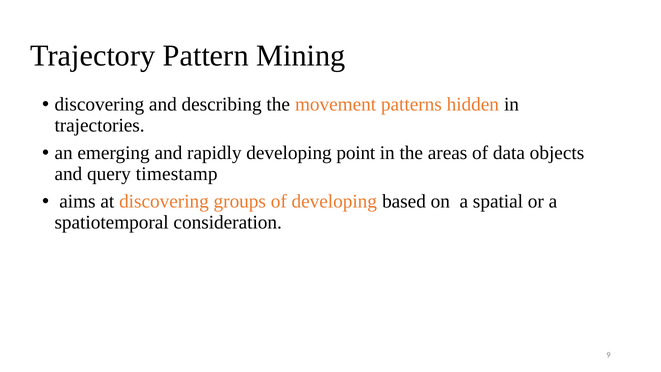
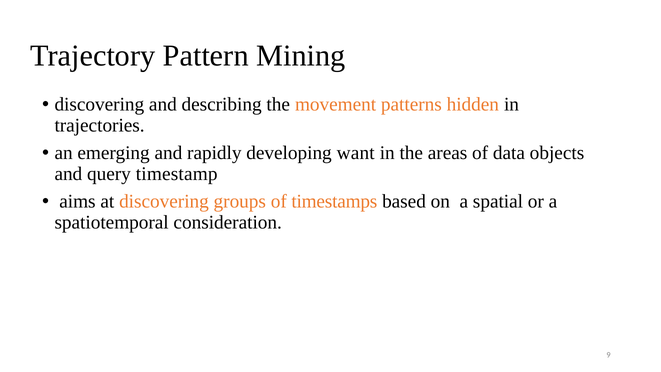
point: point -> want (356, 153)
of developing: developing -> timestamps (334, 202)
